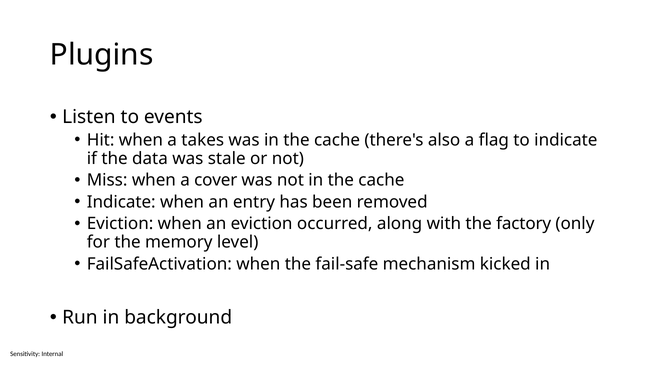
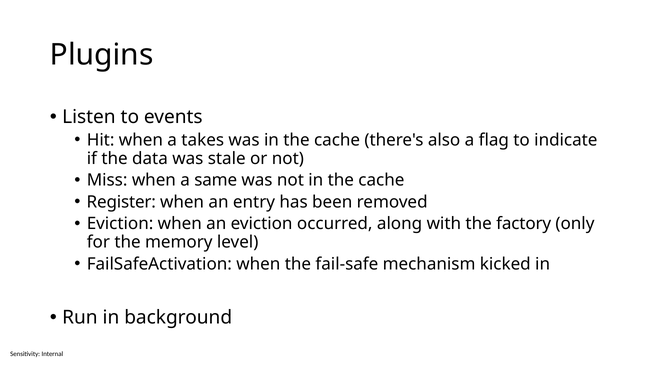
cover: cover -> same (216, 180)
Indicate: Indicate -> Register (121, 202)
